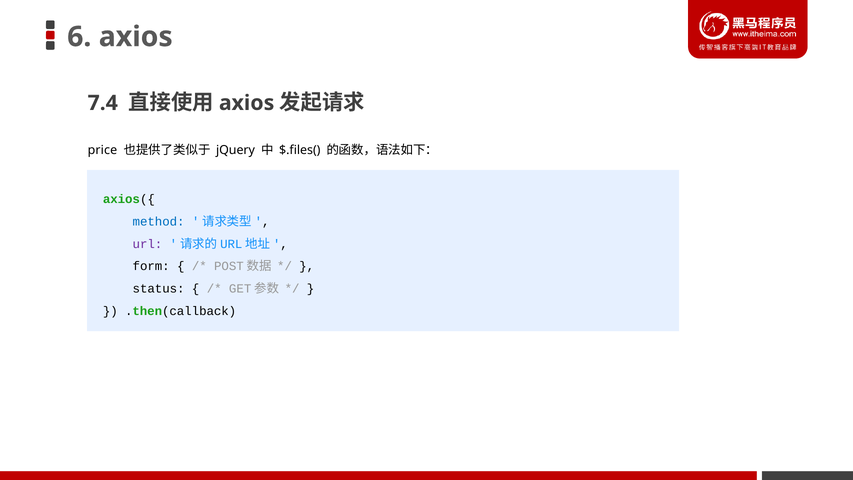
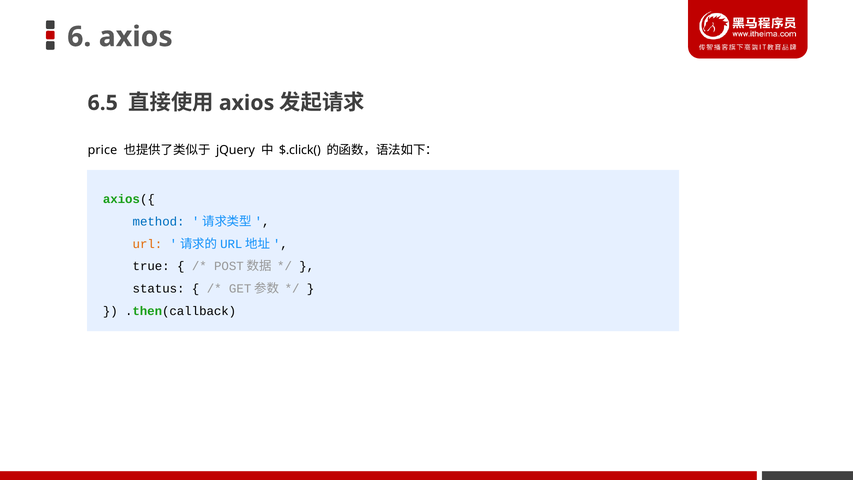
7.4: 7.4 -> 6.5 (103, 103)
$.files(: $.files( -> $.click( (300, 150)
url colour: purple -> orange (147, 244)
form: form -> true (151, 266)
